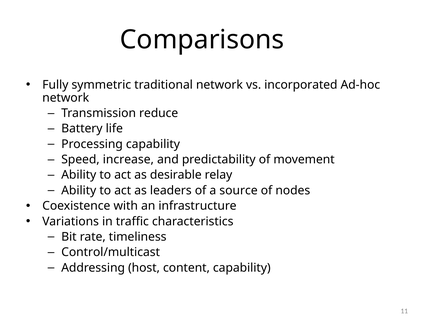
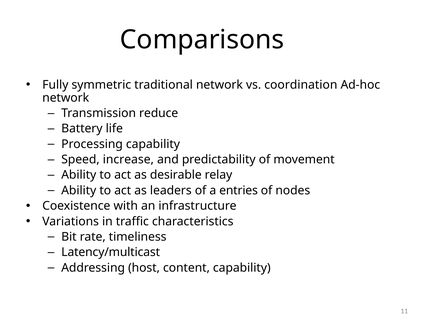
incorporated: incorporated -> coordination (301, 85)
source: source -> entries (239, 190)
Control/multicast: Control/multicast -> Latency/multicast (111, 252)
